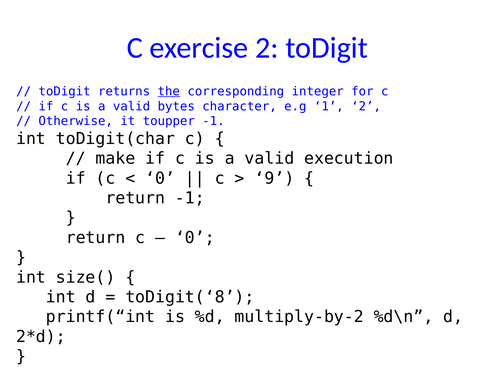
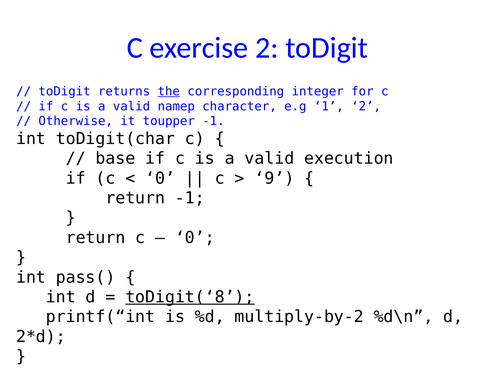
bytes: bytes -> namep (176, 106)
make: make -> base (115, 159)
size(: size( -> pass( (86, 277)
toDigit(‘8 underline: none -> present (190, 297)
